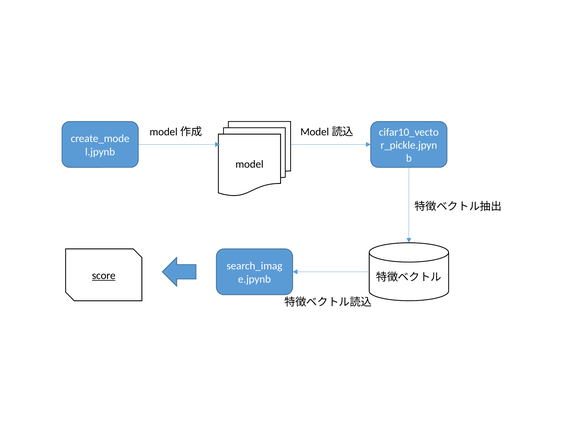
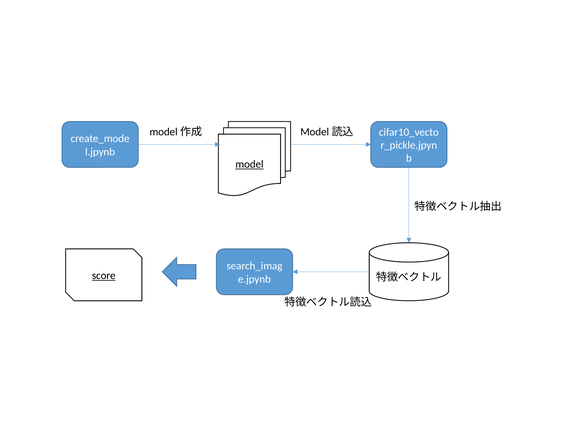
model underline: none -> present (249, 164)
